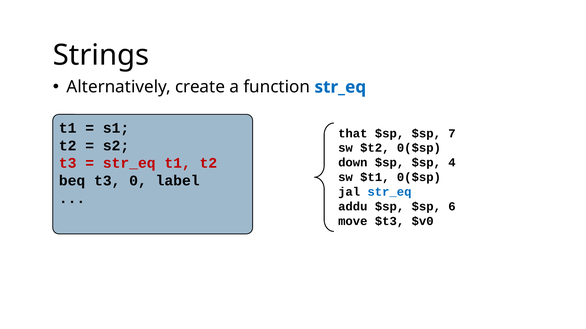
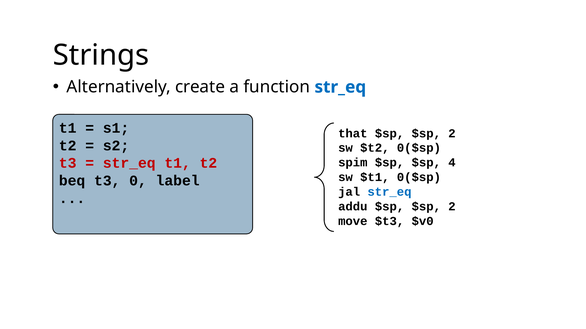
7: 7 -> 2 (452, 134)
down: down -> spim (353, 163)
addu $sp $sp 6: 6 -> 2 (452, 207)
